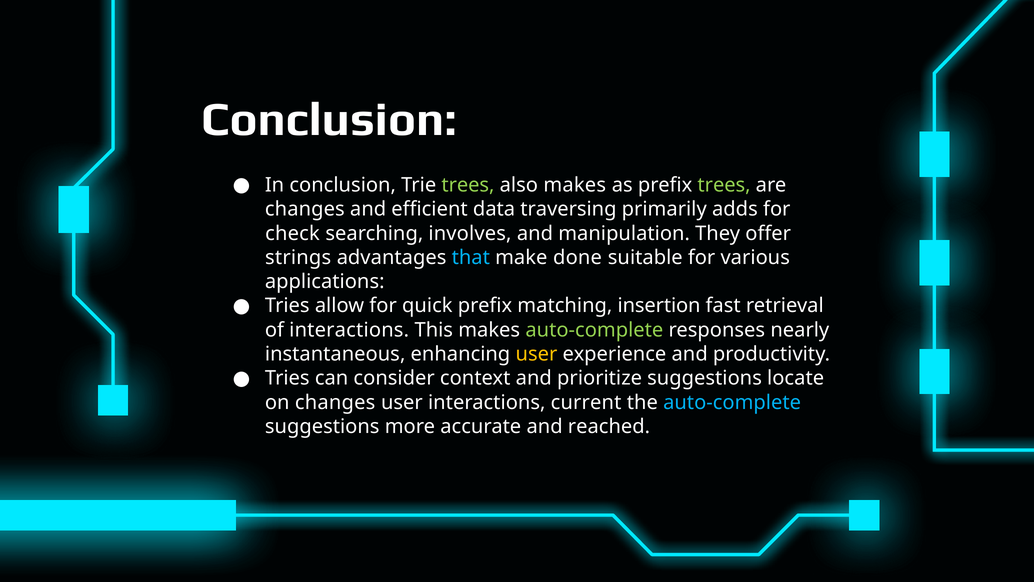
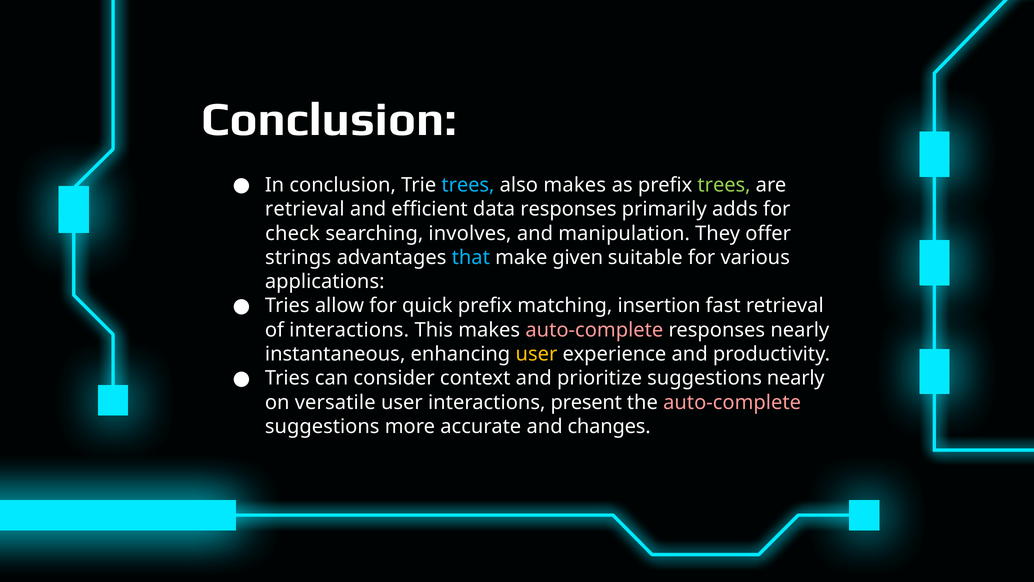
trees colour: light green -> light blue (468, 185)
changes: changes -> retrieval (305, 209)
data traversing: traversing -> responses (568, 209)
done: done -> given (578, 257)
auto-complete colour: light green -> pink (594, 330)
suggestions locate: locate -> nearly (796, 378)
on changes: changes -> versatile (335, 402)
current: current -> present (586, 402)
auto-complete colour: light blue -> pink (732, 402)
reached: reached -> changes (609, 426)
